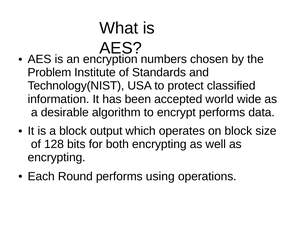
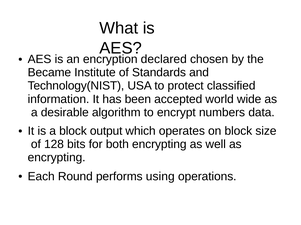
numbers: numbers -> declared (164, 59)
Problem: Problem -> Became (49, 73)
encrypt performs: performs -> numbers (222, 113)
